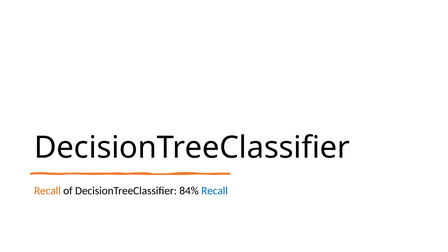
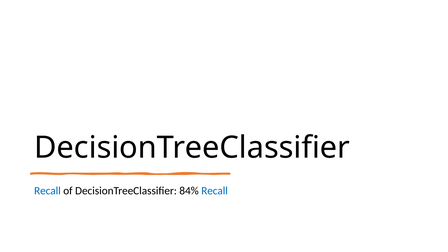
Recall colour: orange -> blue (47, 191)
